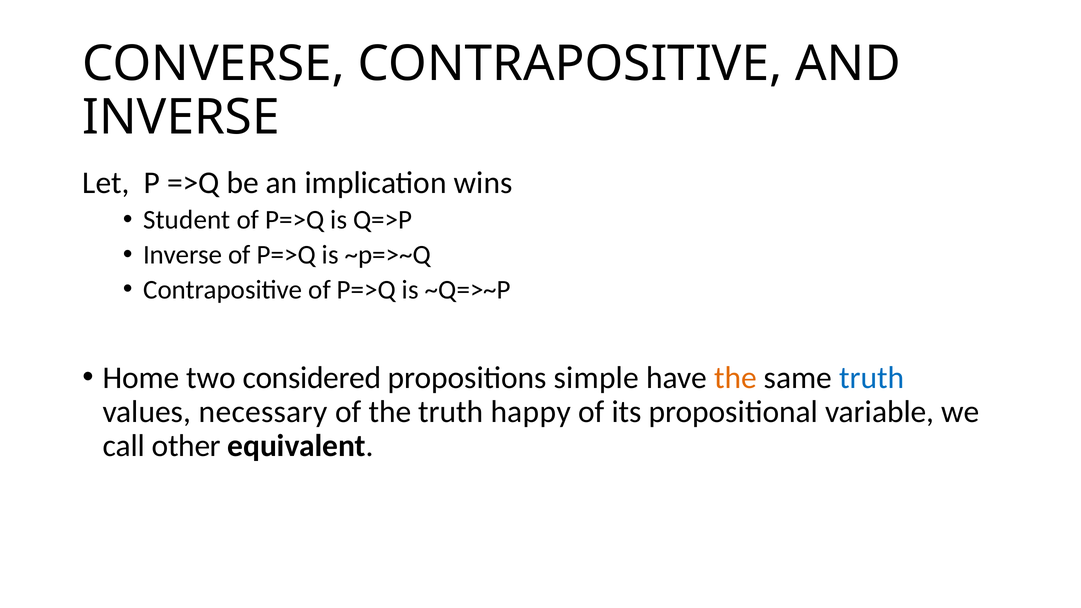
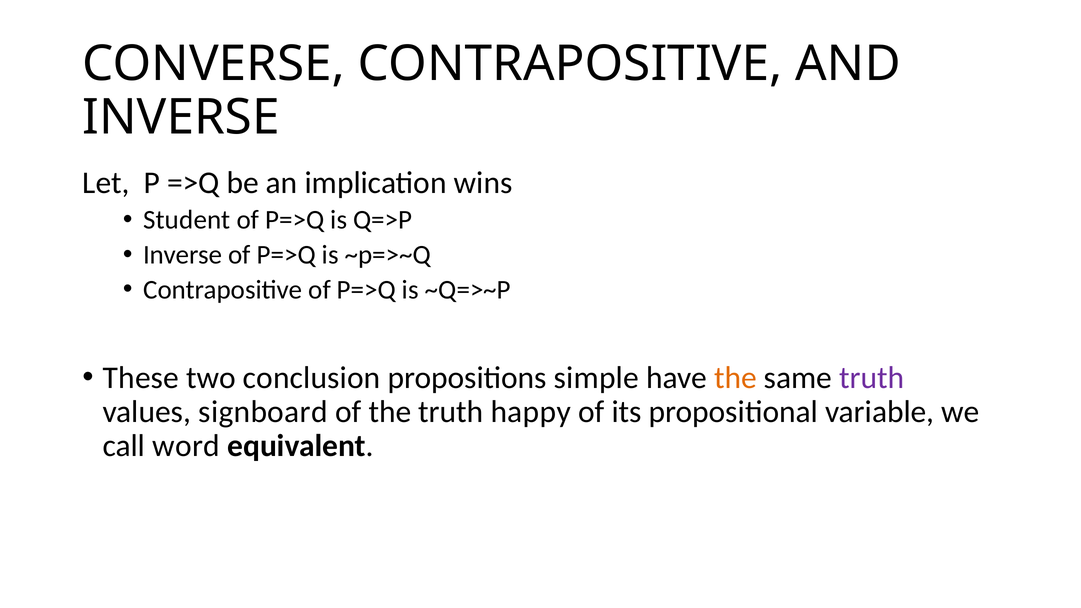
Home: Home -> These (141, 378)
considered: considered -> conclusion (312, 378)
truth colour: blue -> purple (872, 378)
necessary: necessary -> signboard (263, 412)
other: other -> word (186, 446)
